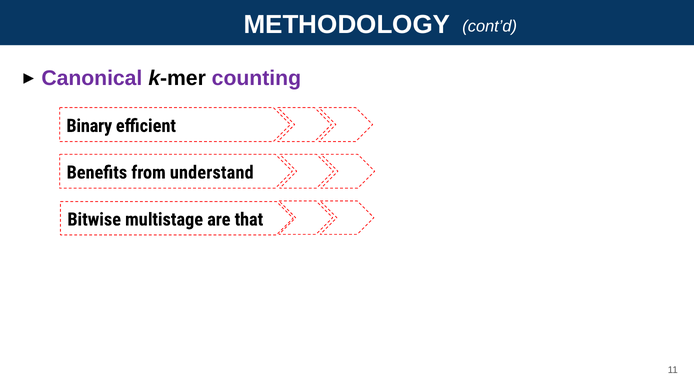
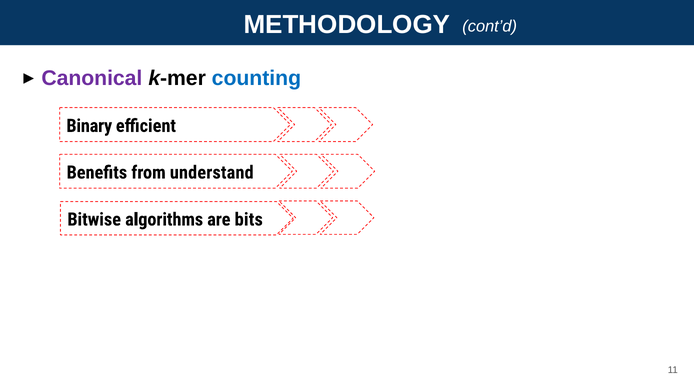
counting colour: purple -> blue (256, 78)
multistage: multistage -> algorithms (164, 219)
that: that -> bits (249, 219)
